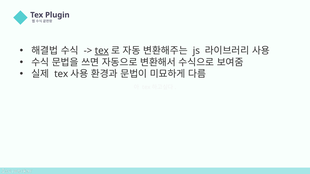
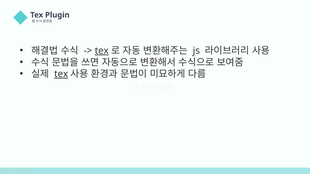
tex underline: none -> present (61, 74)
